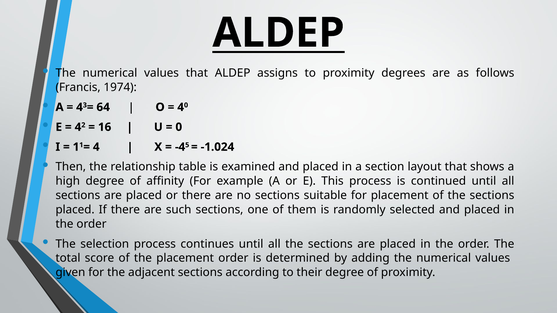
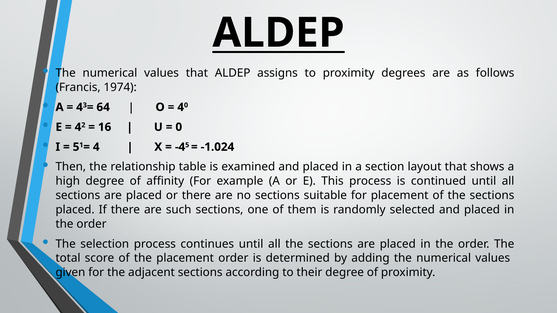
1: 1 -> 5 (76, 147)
